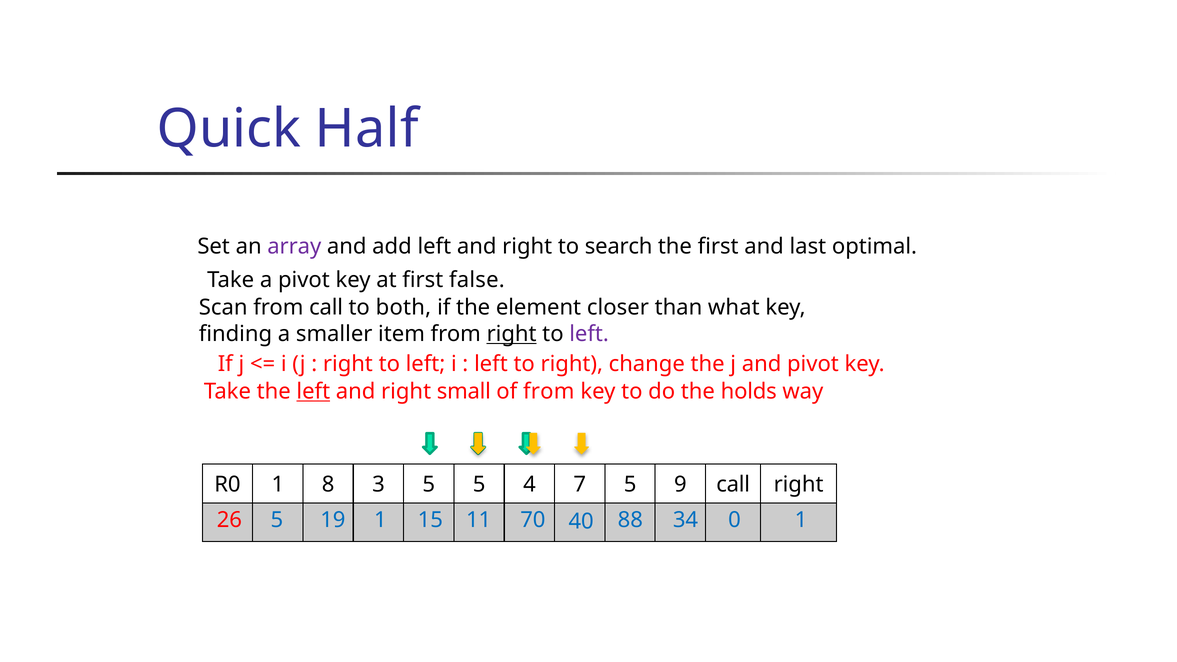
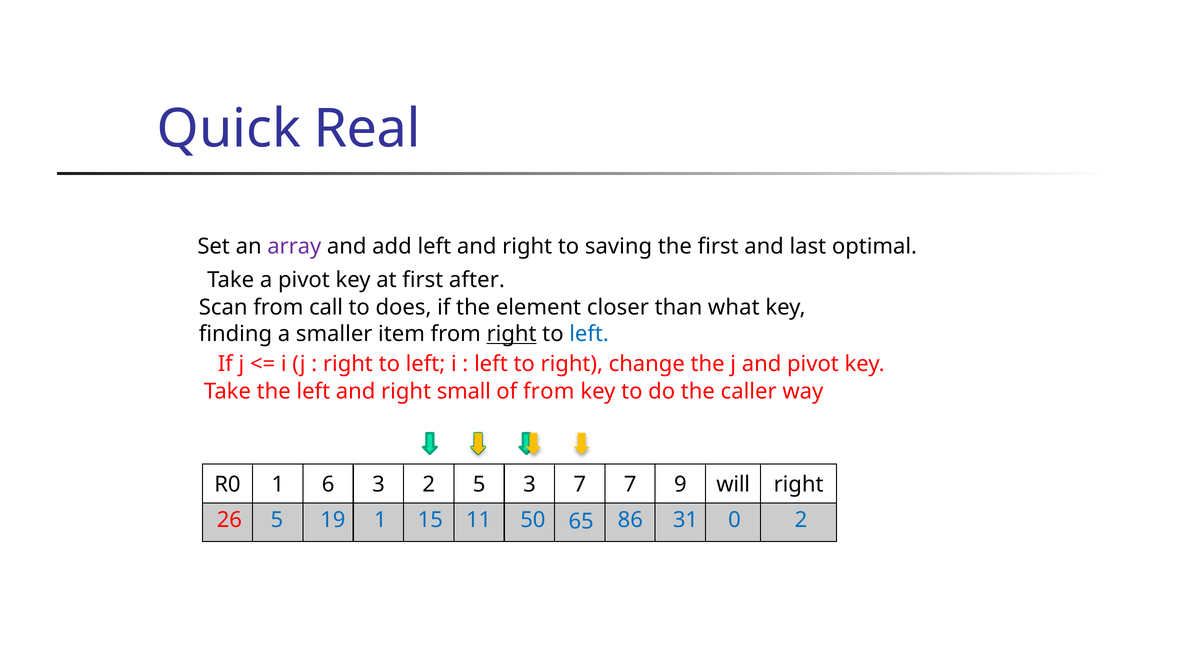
Half: Half -> Real (367, 129)
search: search -> saving (619, 247)
false: false -> after (477, 280)
both: both -> does (403, 308)
left colour: purple -> blue (589, 334)
left underline: present -> none (313, 392)
holds: holds -> caller (749, 392)
8: 8 -> 6 (328, 485)
3 5: 5 -> 2 (429, 485)
5 4: 4 -> 3 (529, 485)
7 5: 5 -> 7 (630, 485)
9 call: call -> will (733, 485)
70: 70 -> 50 (533, 520)
40: 40 -> 65 (581, 521)
88: 88 -> 86 (630, 520)
34: 34 -> 31 (685, 520)
0 1: 1 -> 2 (801, 520)
